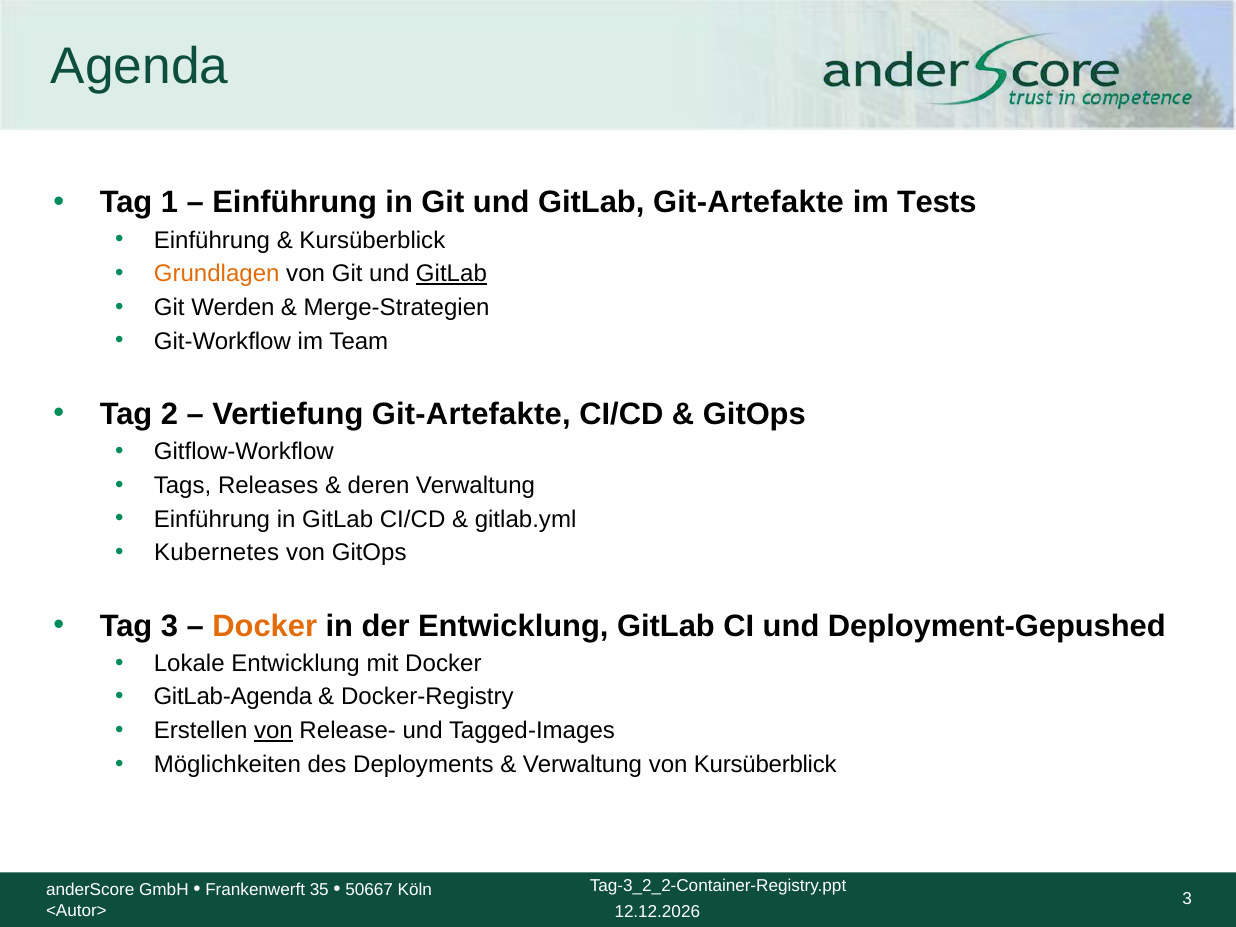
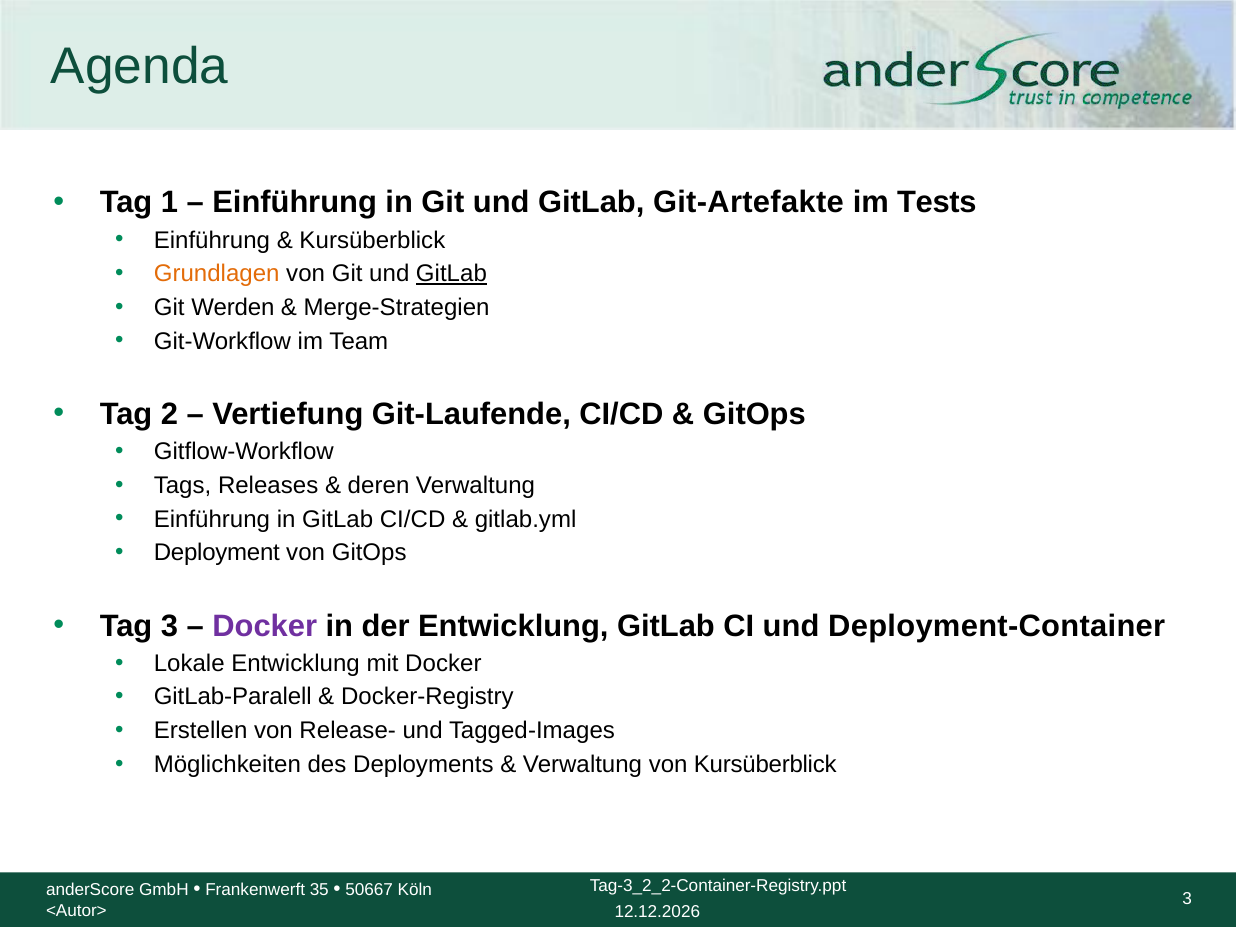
Vertiefung Git-Artefakte: Git-Artefakte -> Git-Laufende (471, 414)
Kubernetes: Kubernetes -> Deployment (217, 553)
Docker colour: orange -> purple (265, 626)
Deployment-Gepushed: Deployment-Gepushed -> Deployment-Container (997, 626)
GitLab-Agenda: GitLab-Agenda -> GitLab-Paralell (233, 697)
von underline: present -> none (273, 731)
